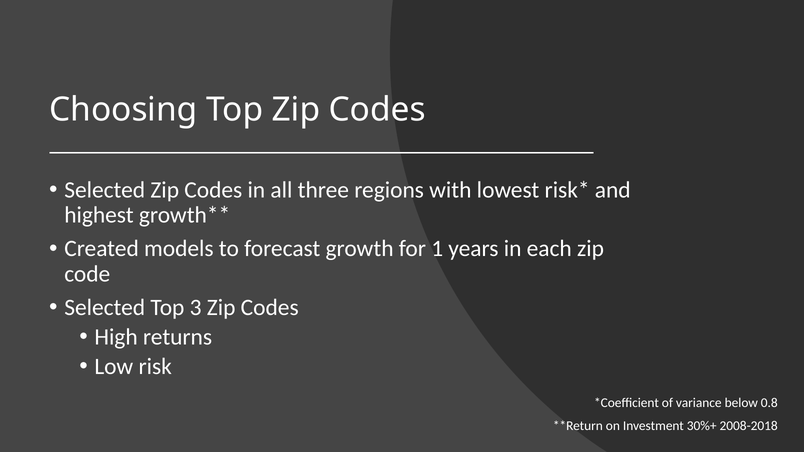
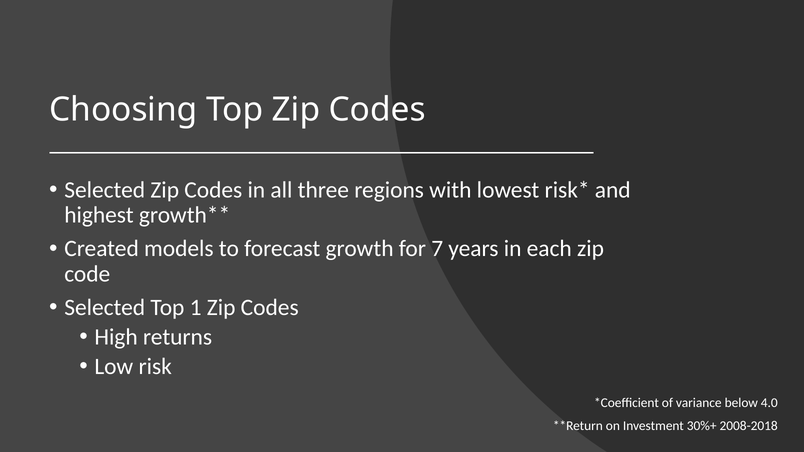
1: 1 -> 7 (437, 249)
3: 3 -> 1 (196, 308)
0.8: 0.8 -> 4.0 (769, 403)
